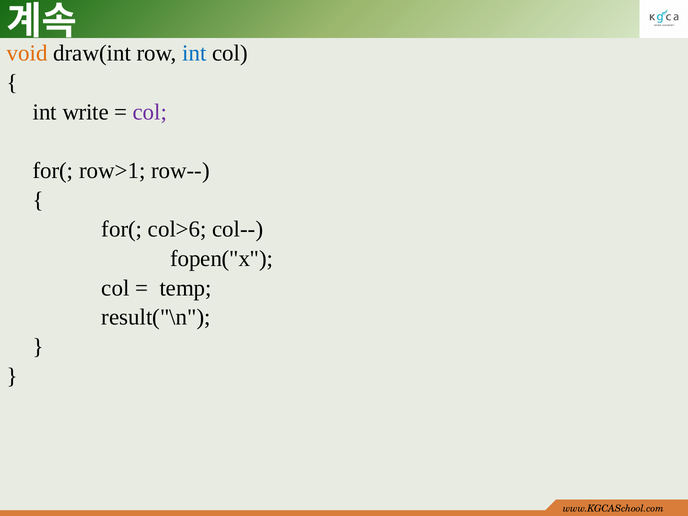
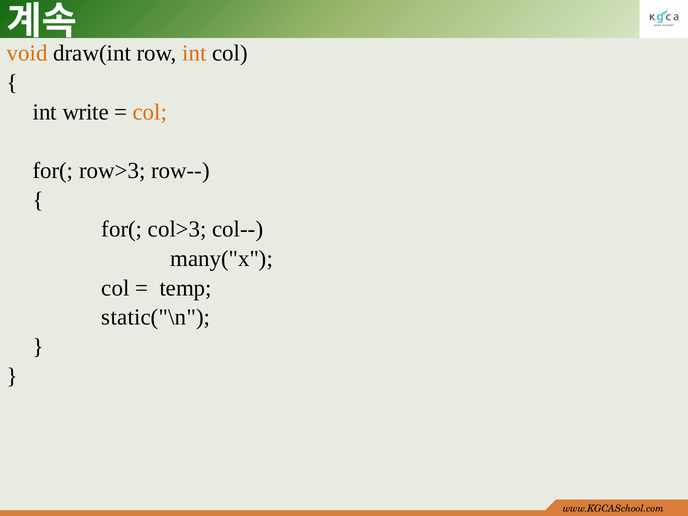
int colour: blue -> orange (194, 53)
col colour: purple -> orange (150, 112)
row>1: row>1 -> row>3 (112, 171)
col>6: col>6 -> col>3 (177, 229)
fopen("x: fopen("x -> many("x (222, 259)
result("\n: result("\n -> static("\n (156, 317)
